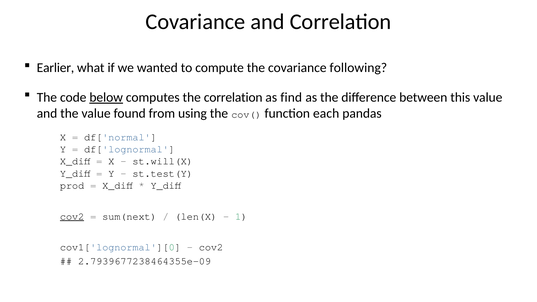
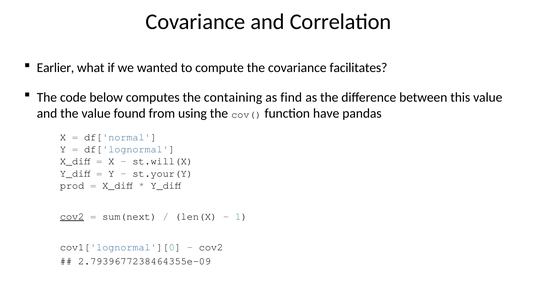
following: following -> facilitates (358, 68)
below underline: present -> none (106, 97)
the correlation: correlation -> containing (233, 97)
each: each -> have (326, 113)
st.test(Y: st.test(Y -> st.your(Y (163, 173)
